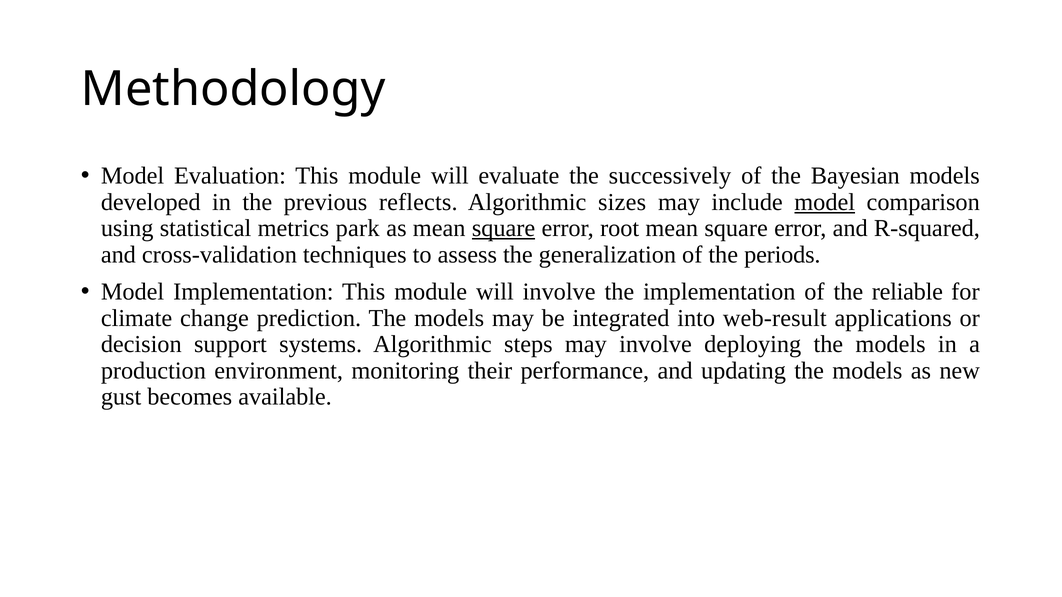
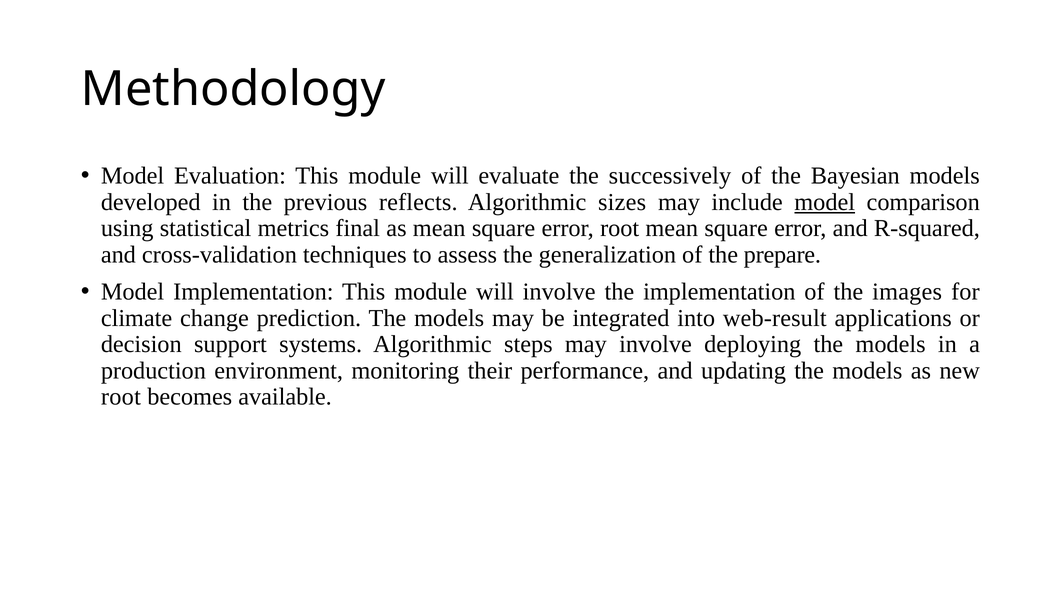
park: park -> final (358, 228)
square underline: present -> none (504, 228)
periods: periods -> prepare (782, 255)
reliable: reliable -> images (907, 292)
gust: gust -> root (121, 397)
